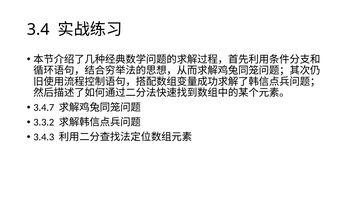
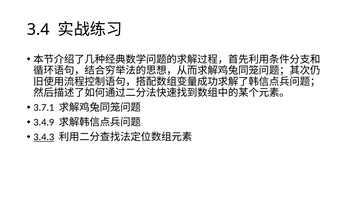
3.4.7: 3.4.7 -> 3.7.1 (44, 108)
3.3.2: 3.3.2 -> 3.4.9 (44, 122)
3.4.3 underline: none -> present (44, 137)
